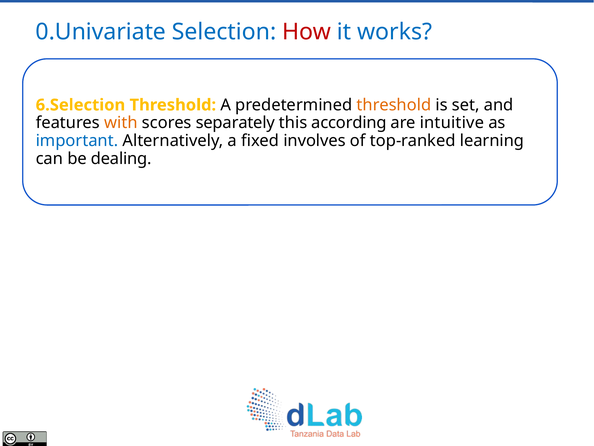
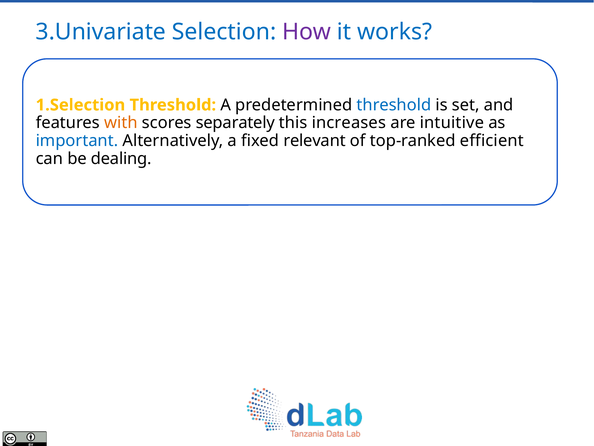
0.Univariate: 0.Univariate -> 3.Univariate (101, 32)
How colour: red -> purple (307, 32)
6.Selection: 6.Selection -> 1.Selection (80, 105)
threshold colour: orange -> blue (394, 105)
according: according -> increases (349, 123)
involves: involves -> relevant (315, 141)
learning: learning -> efficient (492, 141)
